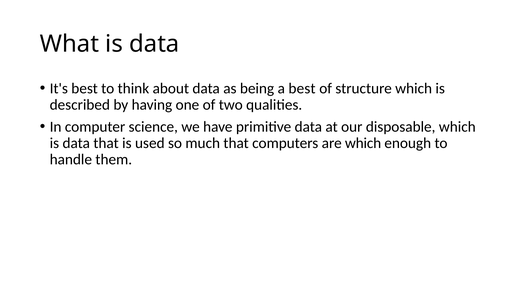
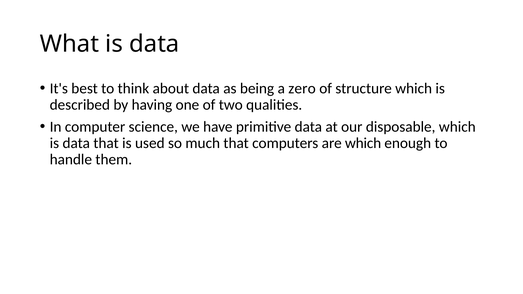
a best: best -> zero (302, 88)
